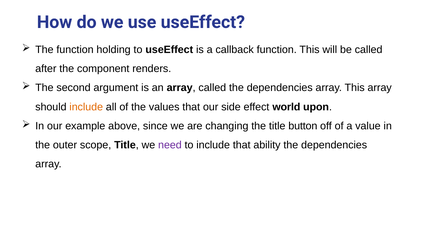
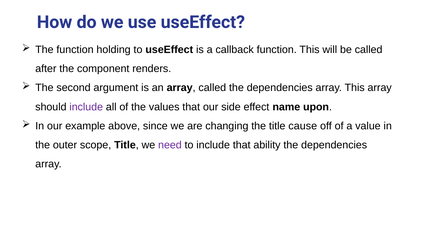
include colour: orange -> purple (86, 107)
world: world -> name (286, 107)
button: button -> cause (303, 126)
